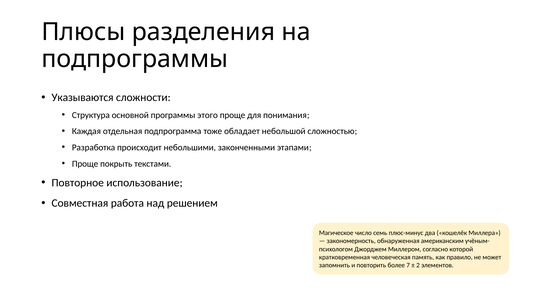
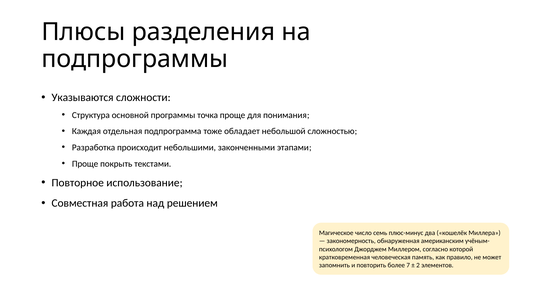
этого: этого -> точка (208, 115)
